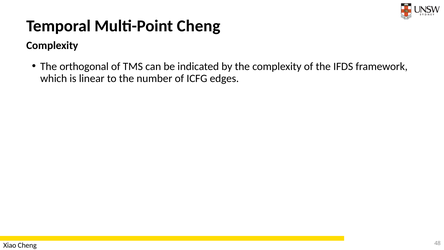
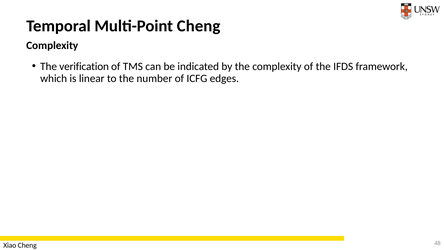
orthogonal: orthogonal -> verification (84, 66)
